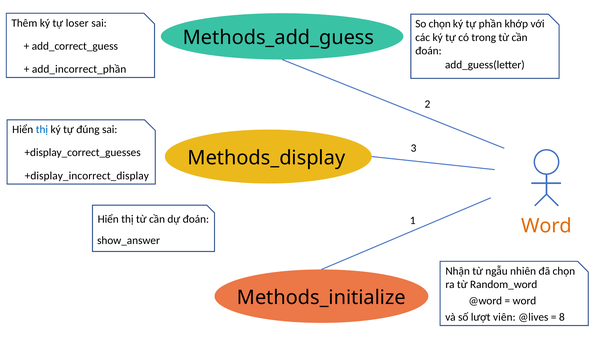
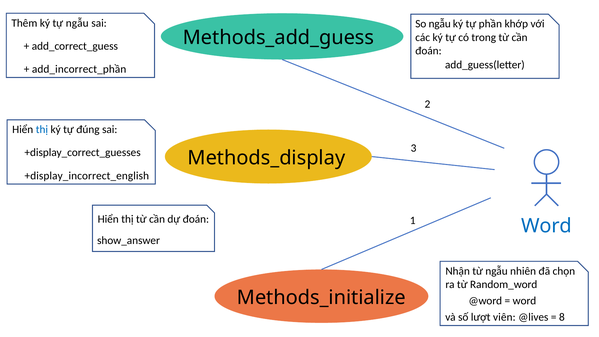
tự loser: loser -> ngẫu (77, 23)
So chọn: chọn -> ngẫu (440, 24)
+display_incorrect_display: +display_incorrect_display -> +display_incorrect_english (87, 176)
Word colour: orange -> blue (547, 226)
